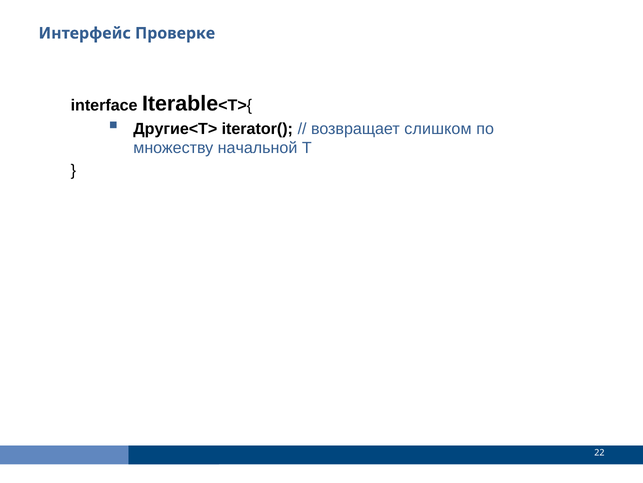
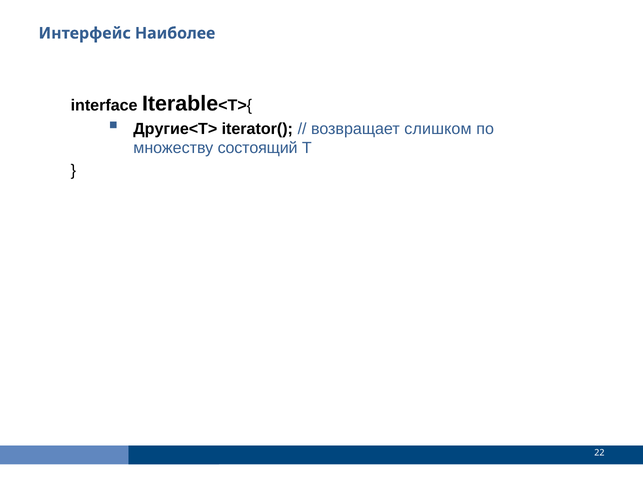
Проверке: Проверке -> Наиболее (175, 33)
начальной: начальной -> состоящий (258, 148)
